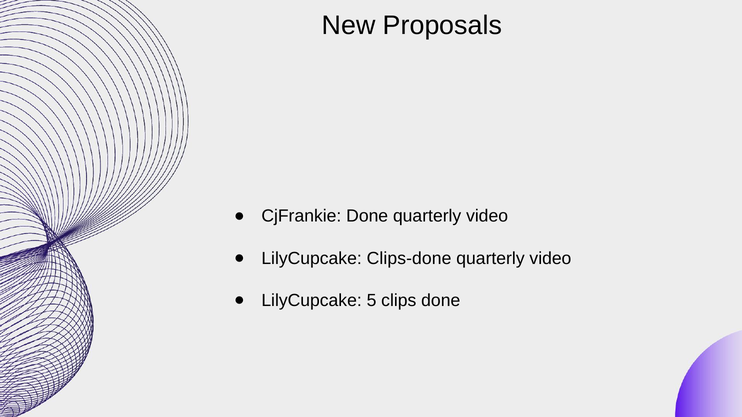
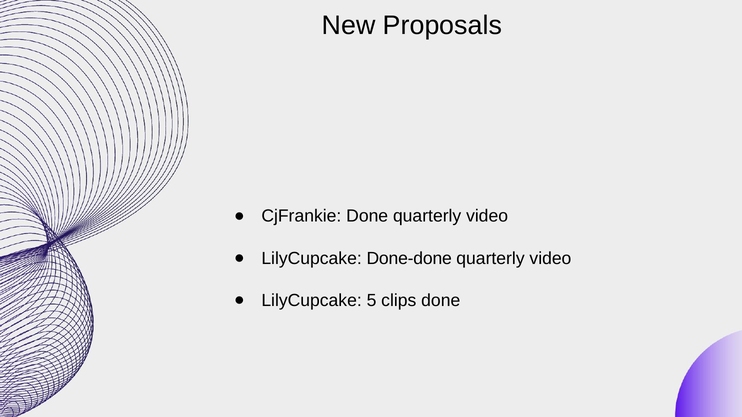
Clips-done: Clips-done -> Done-done (409, 258)
